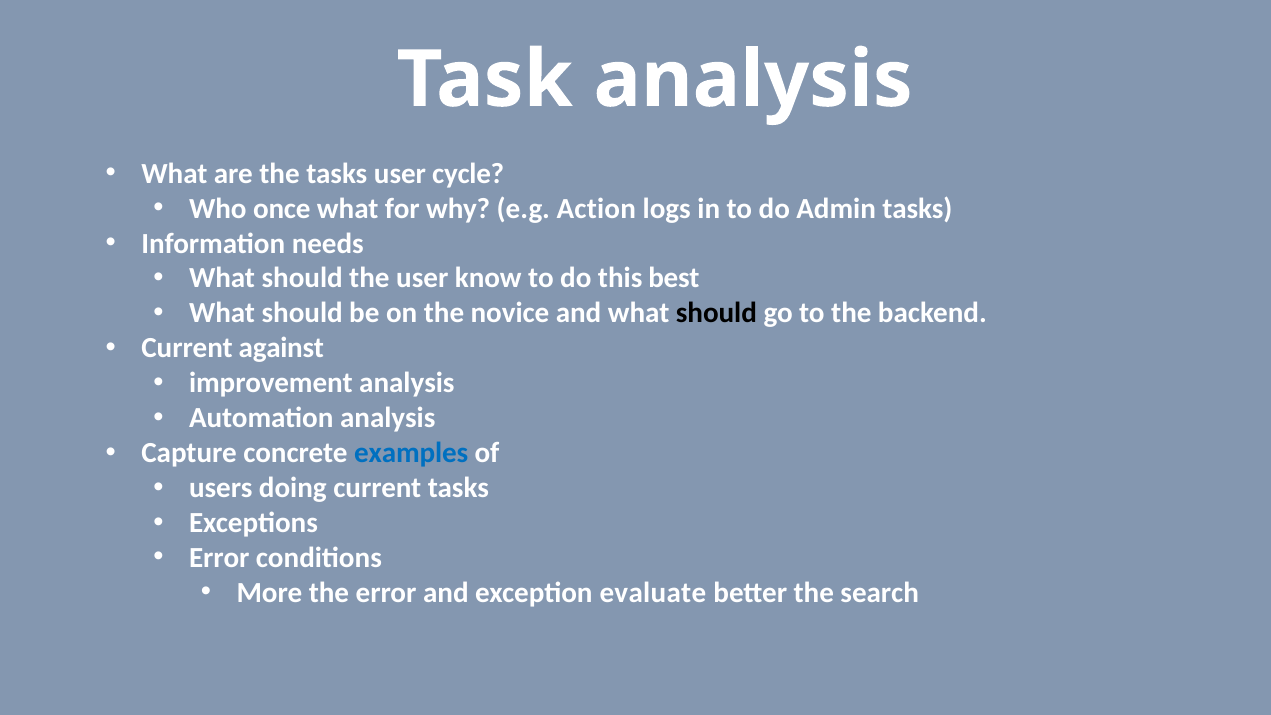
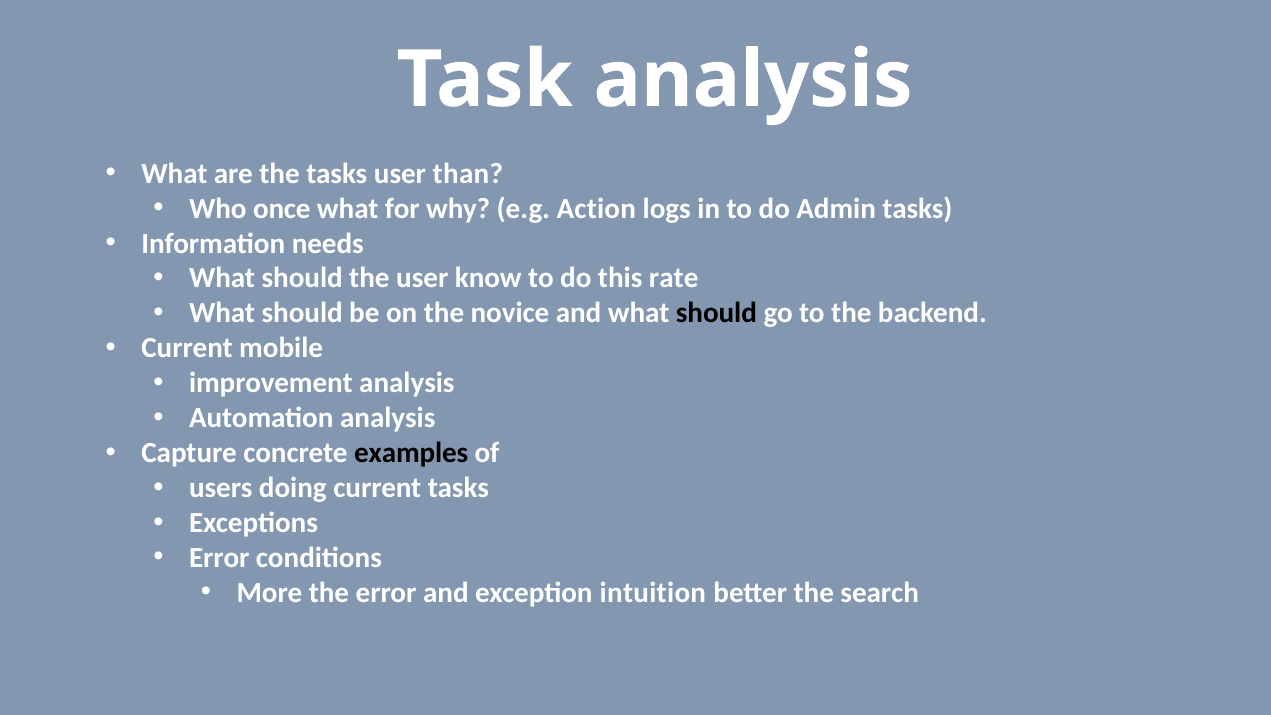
cycle: cycle -> than (468, 174)
best: best -> rate (674, 278)
against: against -> mobile (281, 348)
examples colour: blue -> black (411, 453)
evaluate: evaluate -> intuition (653, 593)
